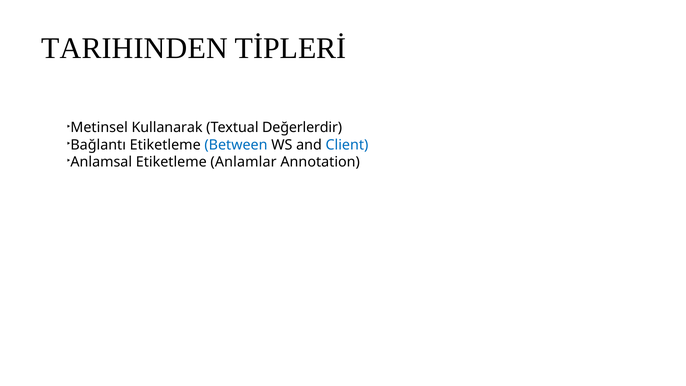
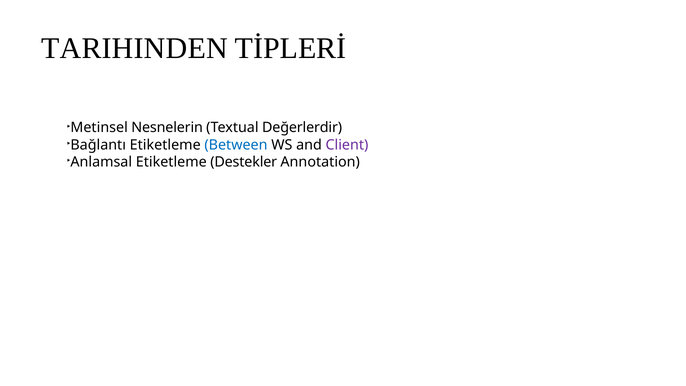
Kullanarak: Kullanarak -> Nesnelerin (167, 128)
Client colour: blue -> purple (347, 145)
Anlamlar: Anlamlar -> Destekler (244, 162)
